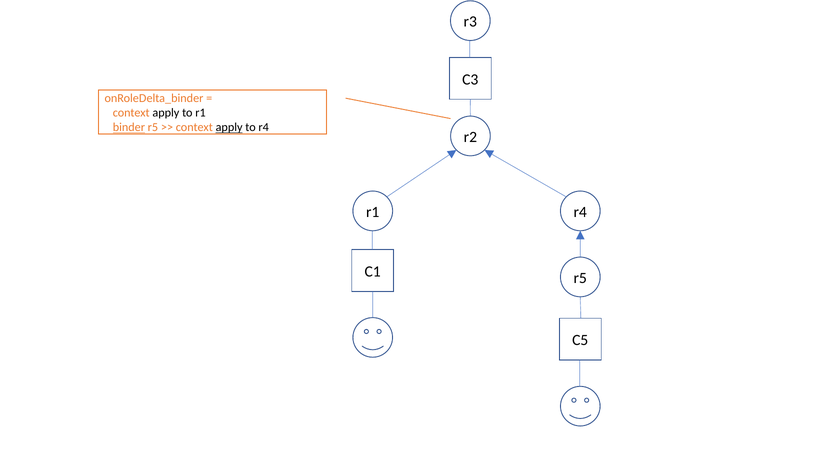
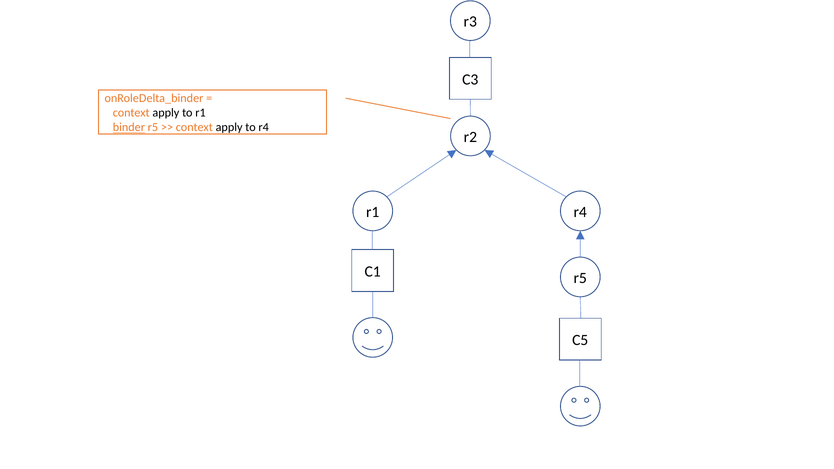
apply underline: present -> none (229, 127)
